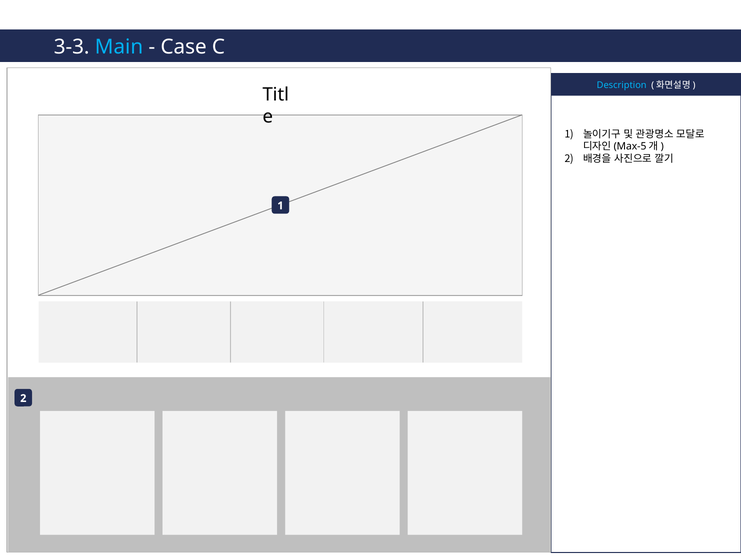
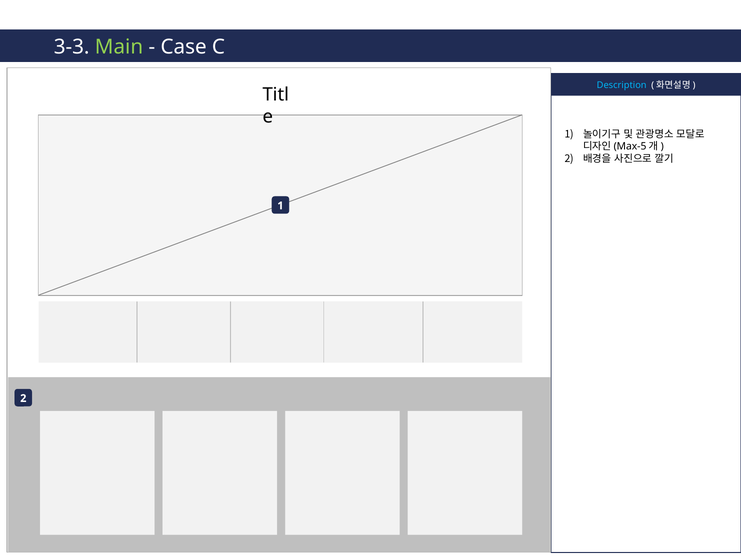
Main colour: light blue -> light green (119, 47)
